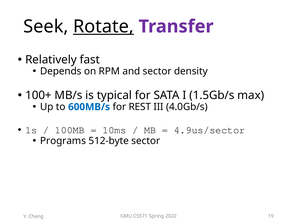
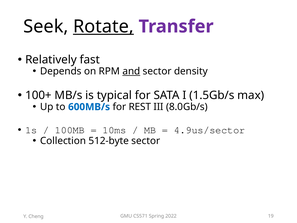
and underline: none -> present (131, 71)
4.0Gb/s: 4.0Gb/s -> 8.0Gb/s (187, 107)
Programs: Programs -> Collection (63, 141)
